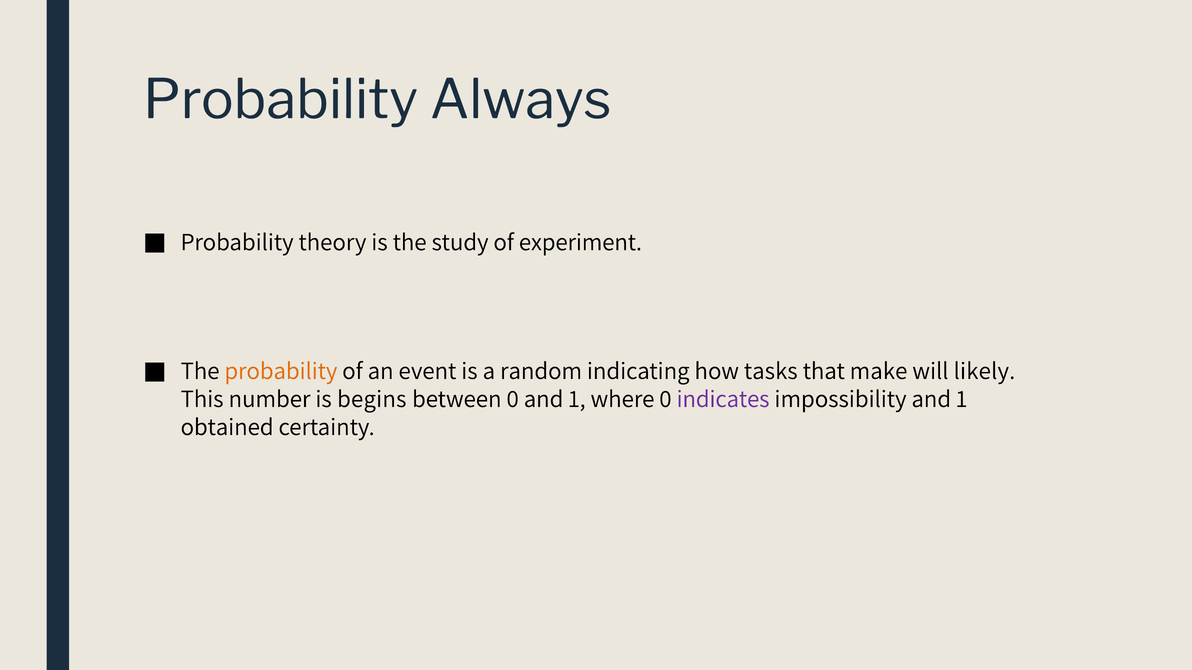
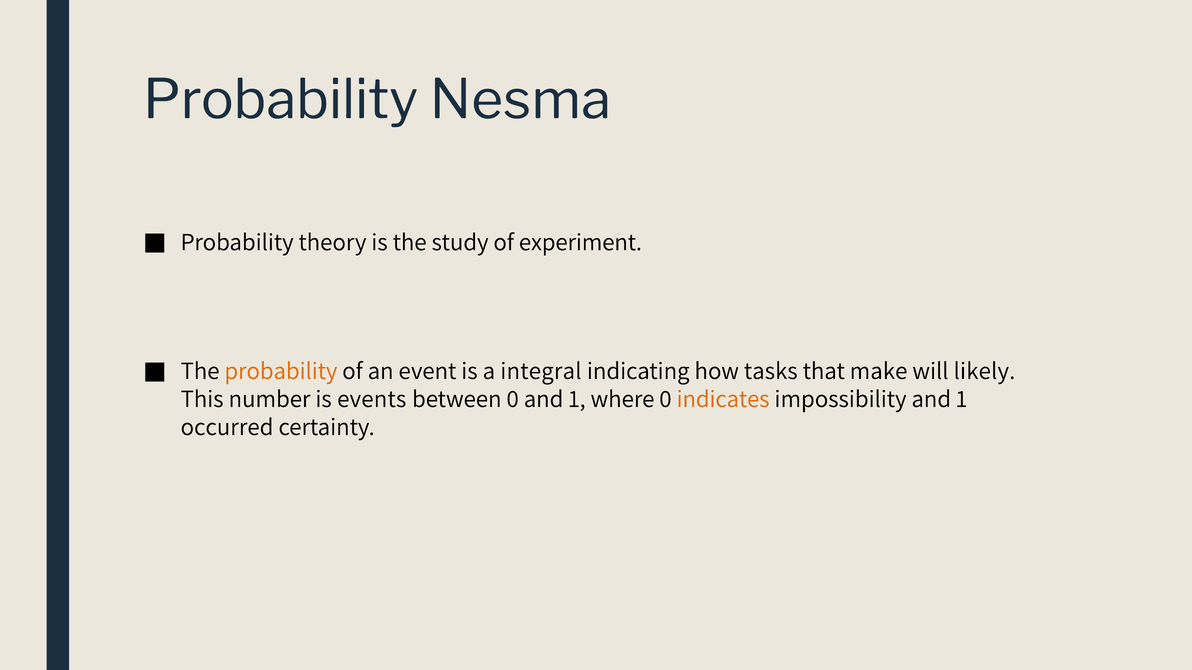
Always: Always -> Nesma (520, 100)
random: random -> integral (541, 371)
begins: begins -> events (372, 399)
indicates colour: purple -> orange (723, 399)
obtained: obtained -> occurred (227, 427)
